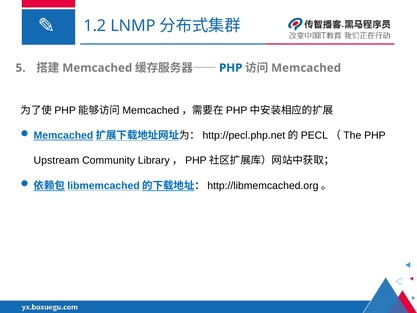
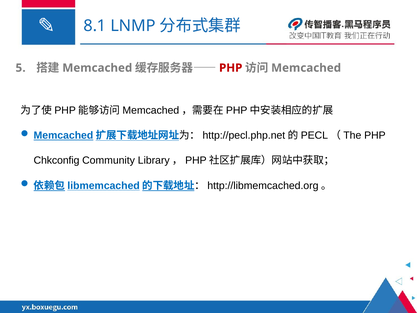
1.2: 1.2 -> 8.1 (95, 26)
PHP colour: blue -> red (231, 68)
Upstream: Upstream -> Chkconfig (57, 160)
